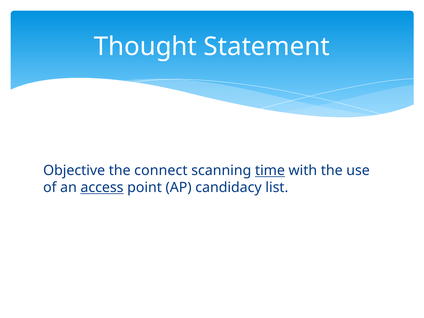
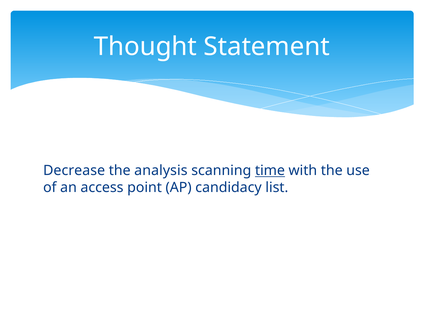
Objective: Objective -> Decrease (74, 171)
connect: connect -> analysis (161, 171)
access underline: present -> none (102, 188)
